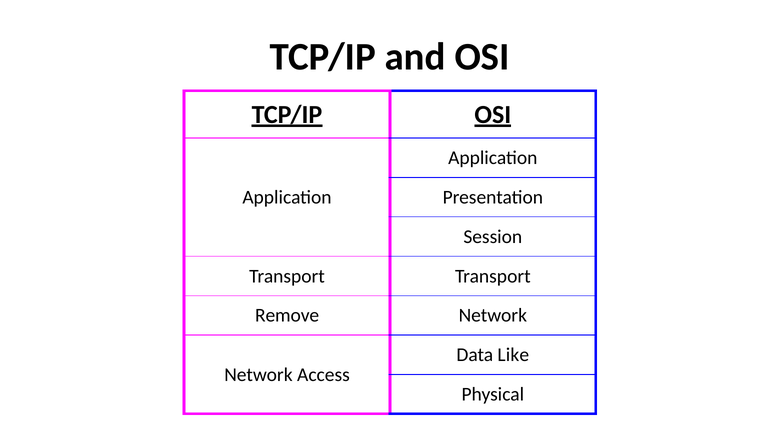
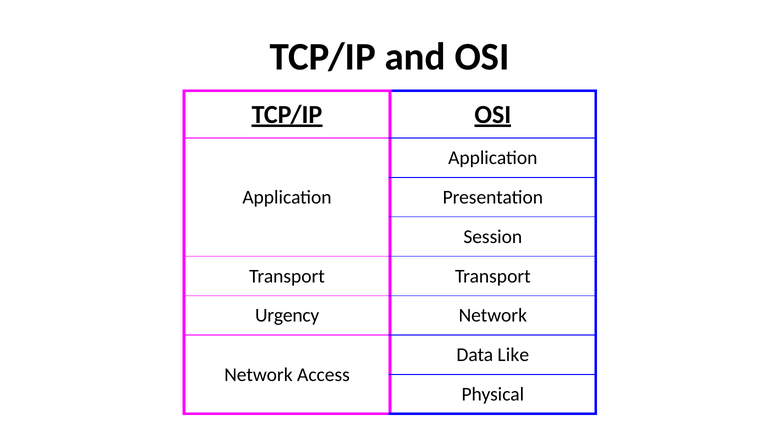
Remove: Remove -> Urgency (287, 315)
